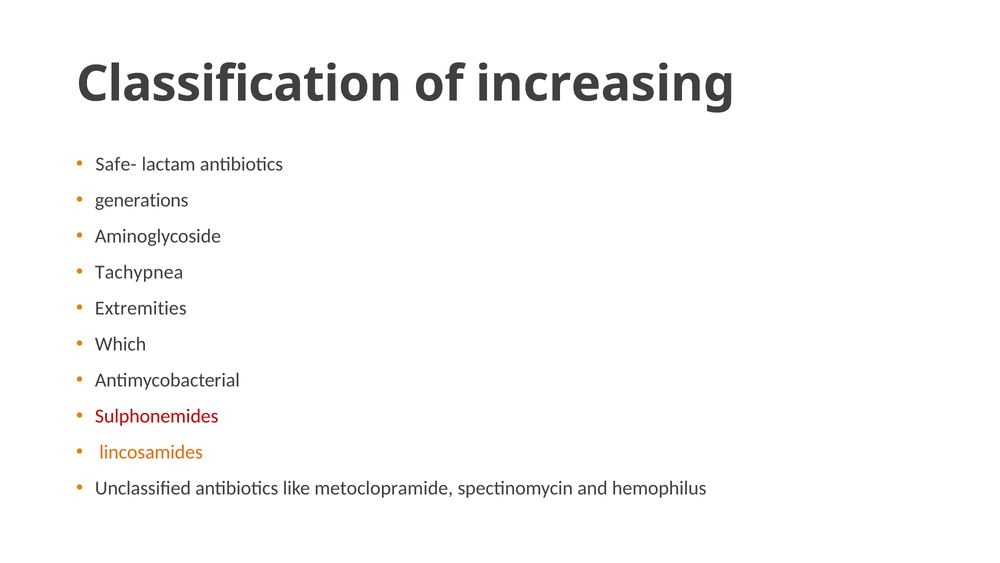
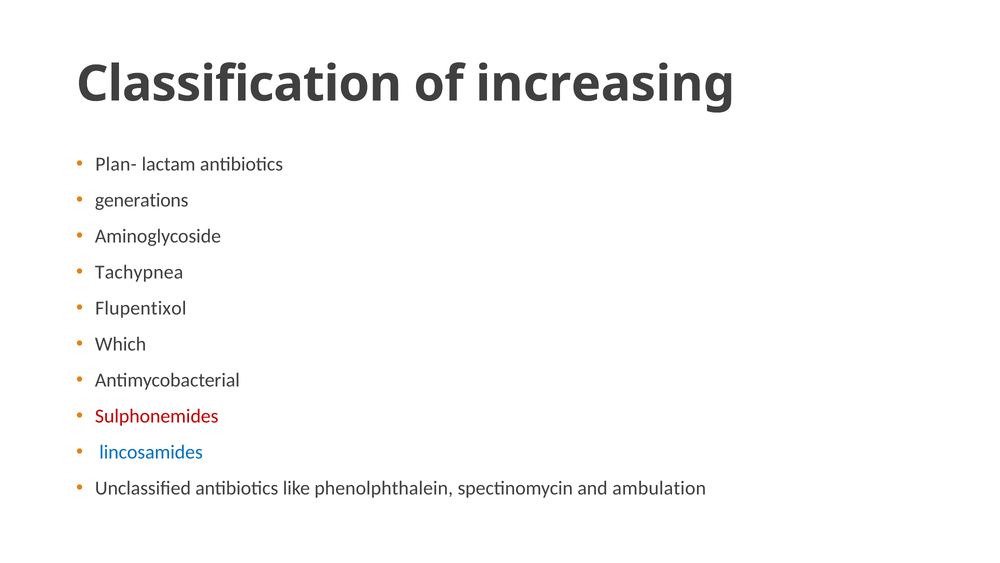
Safe-: Safe- -> Plan- (116, 164)
Extremities: Extremities -> Flupentixol (141, 308)
lincosamides colour: orange -> blue (151, 452)
metoclopramide: metoclopramide -> phenolphthalein (384, 488)
hemophilus: hemophilus -> ambulation (659, 488)
